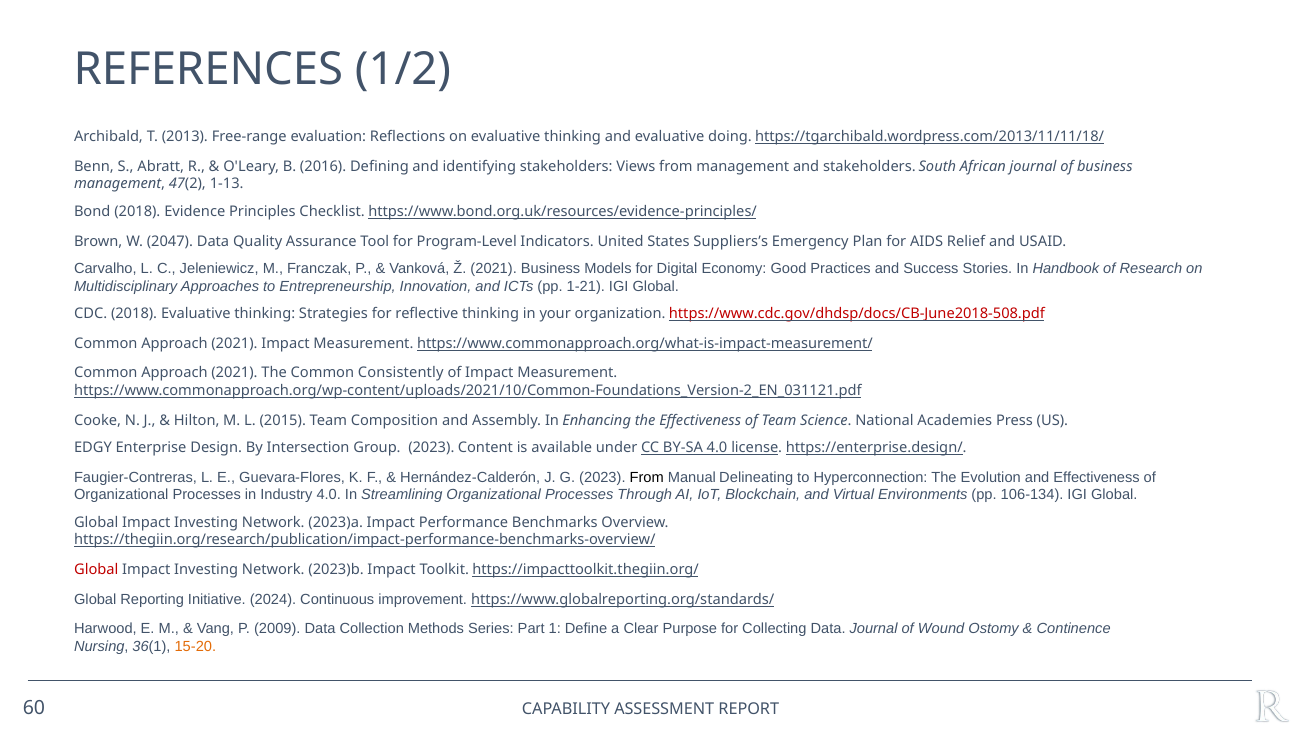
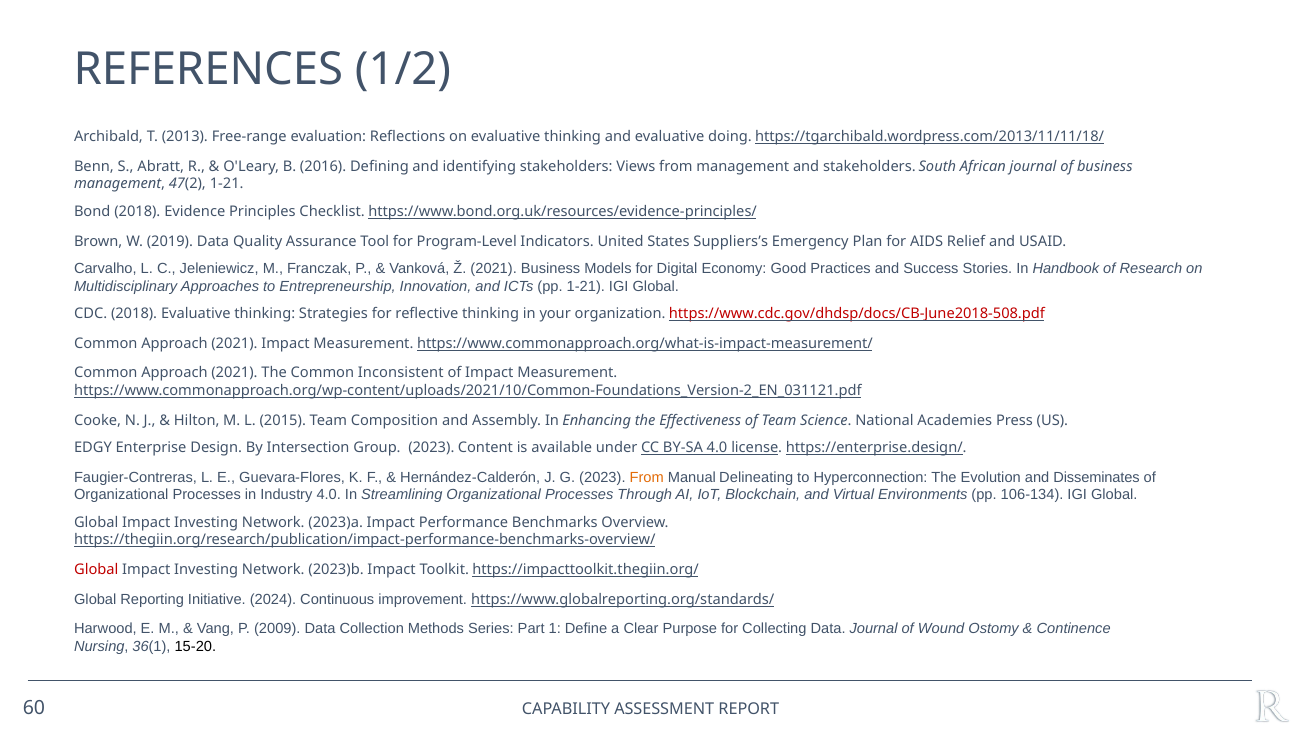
47(2 1-13: 1-13 -> 1-21 (227, 184)
2047: 2047 -> 2019 (170, 241)
Consistently: Consistently -> Inconsistent (401, 373)
From colour: black -> orange (647, 477)
and Effectiveness: Effectiveness -> Disseminates (1097, 477)
15-20 colour: orange -> black (195, 647)
